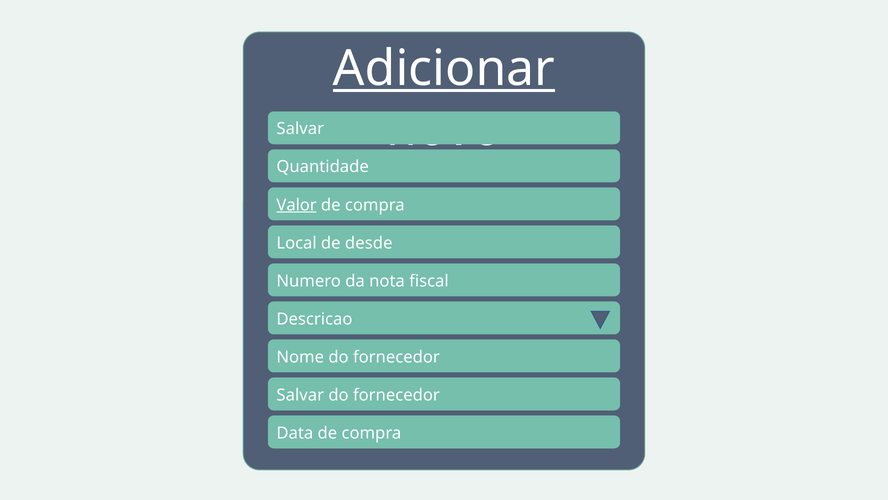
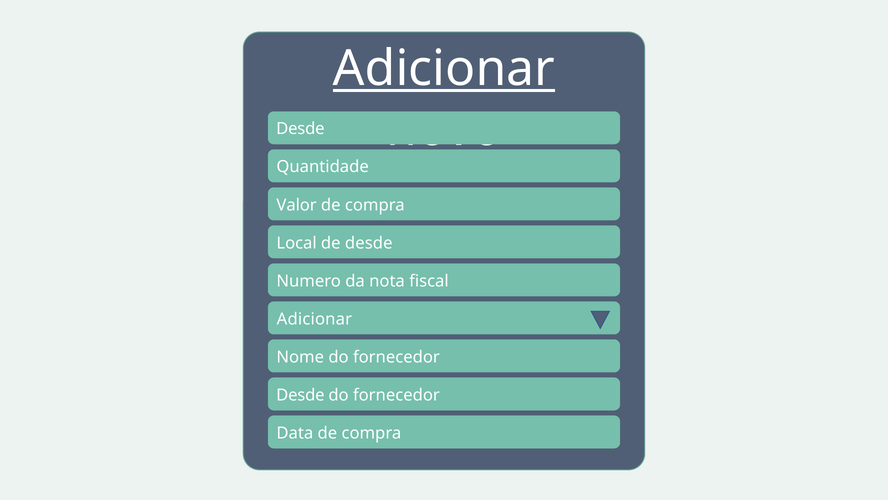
Salvar: Salvar -> Desde (300, 129)
Valor underline: present -> none (297, 205)
Descricao: Descricao -> Adicionar (314, 319)
Salvar: Salvar -> Desde (300, 395)
